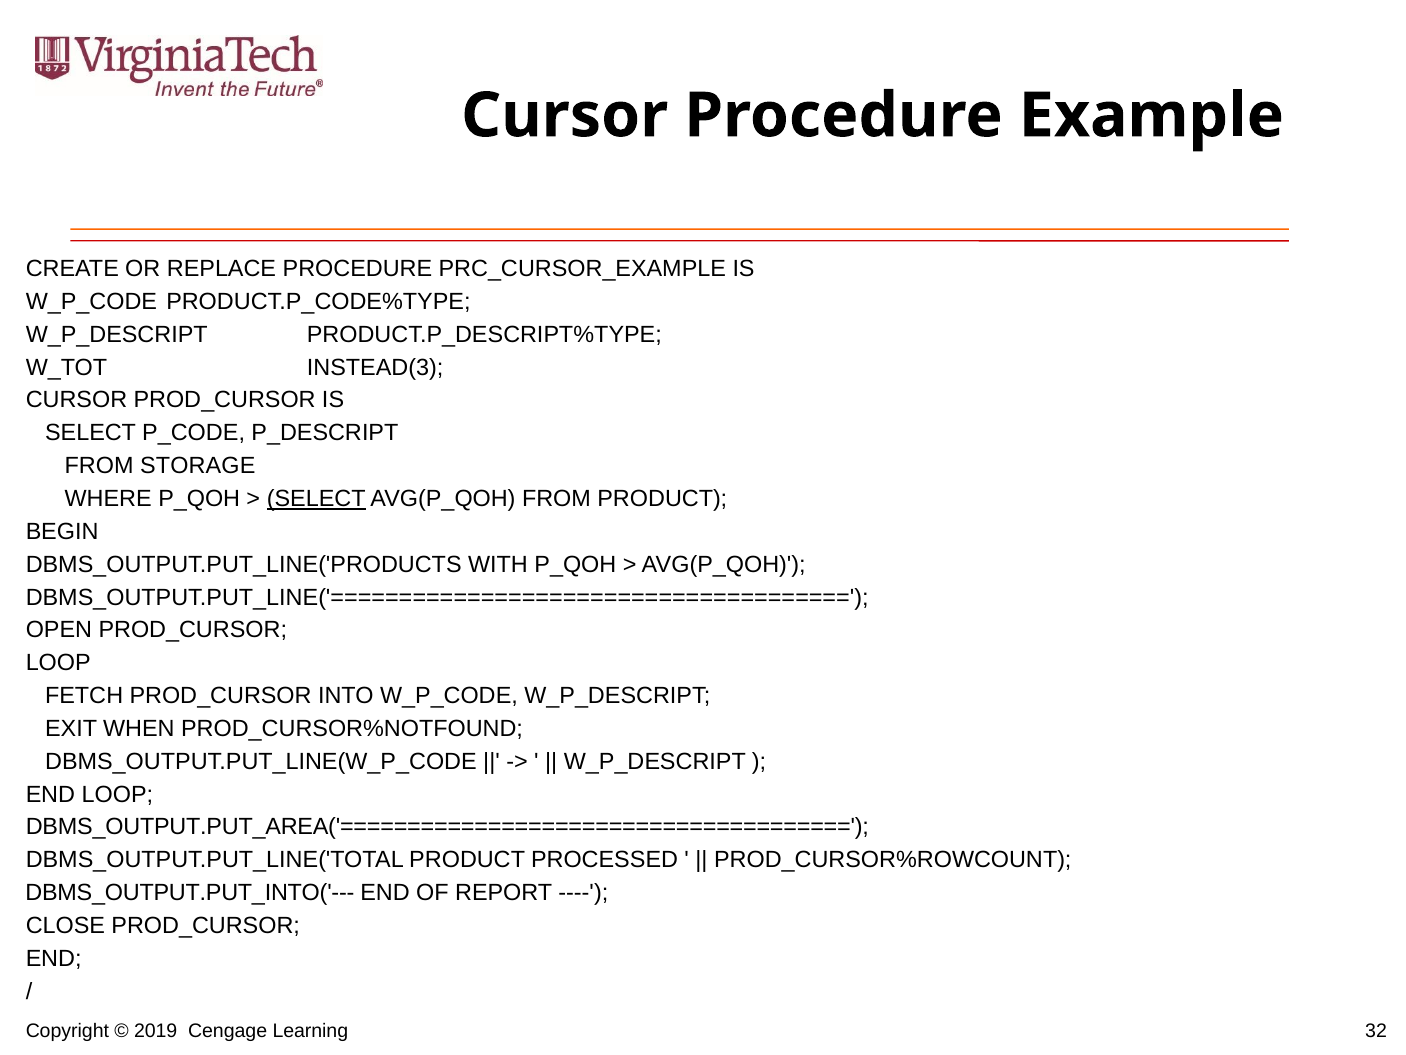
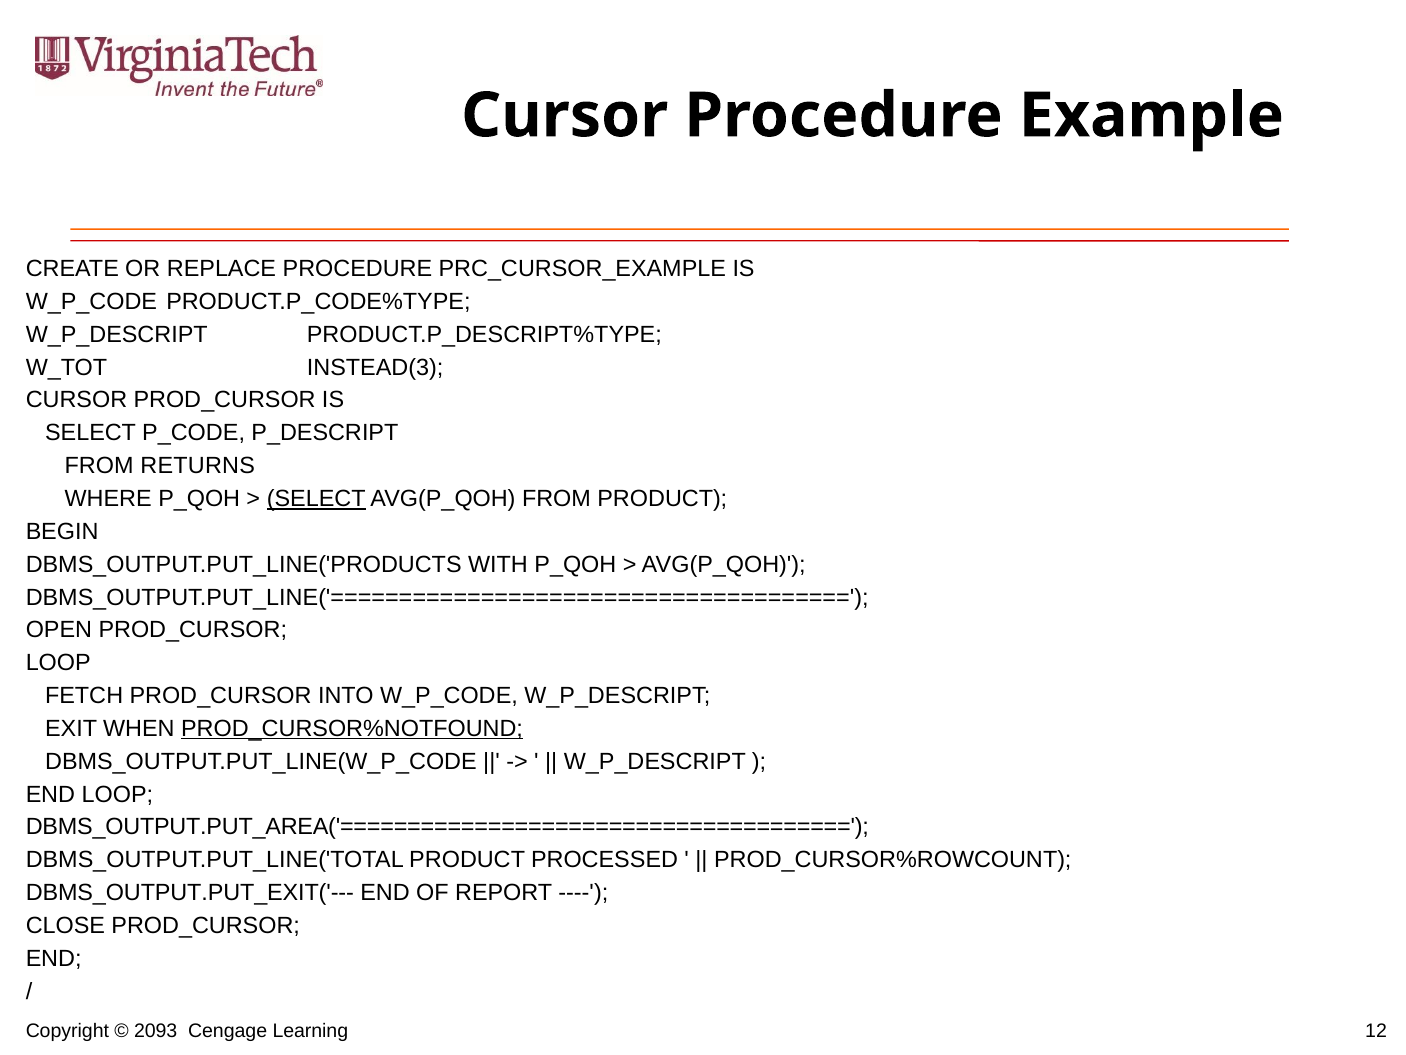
STORAGE: STORAGE -> RETURNS (198, 466)
PROD_CURSOR%NOTFOUND underline: none -> present (352, 728)
DBMS_OUTPUT.PUT_INTO('---: DBMS_OUTPUT.PUT_INTO('--- -> DBMS_OUTPUT.PUT_EXIT('--- (190, 892)
2019: 2019 -> 2093 (156, 1031)
32: 32 -> 12 (1376, 1030)
